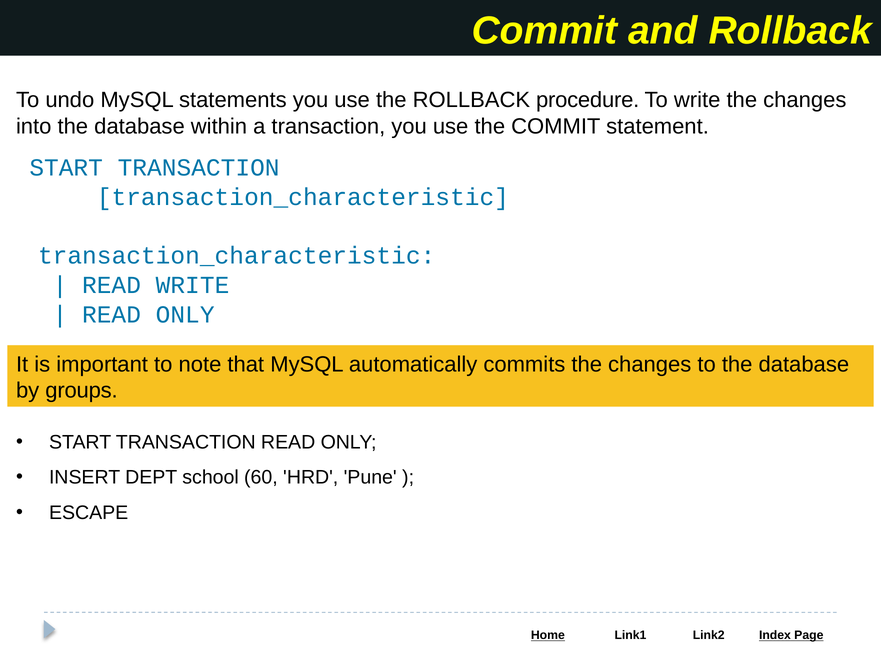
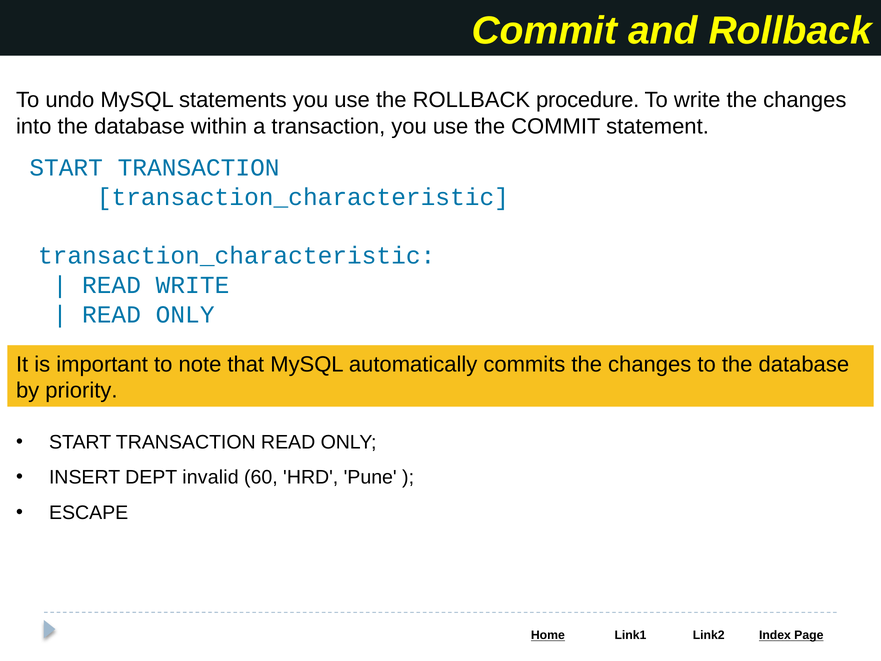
groups: groups -> priority (81, 391)
school: school -> invalid (211, 477)
